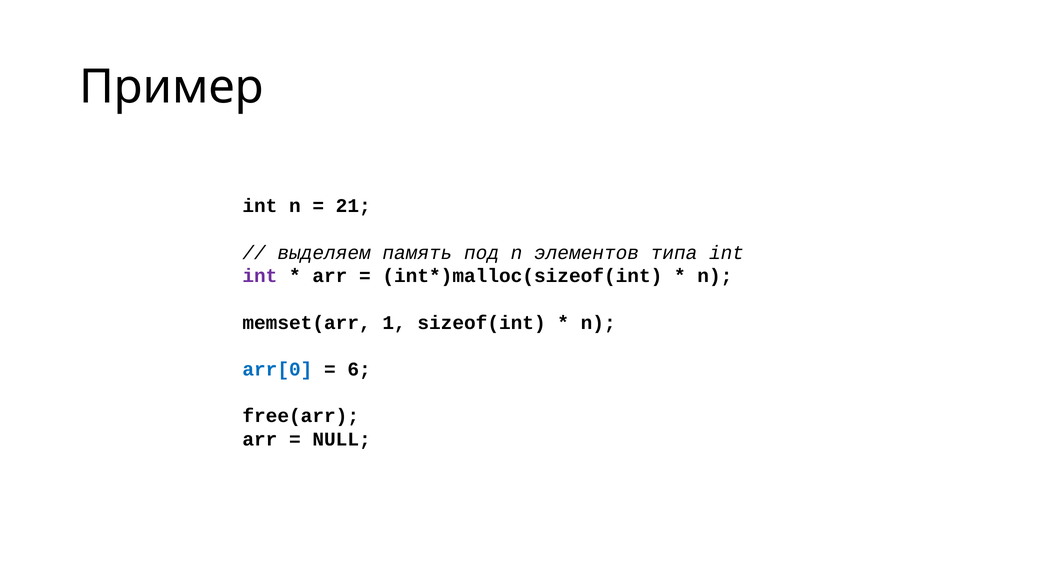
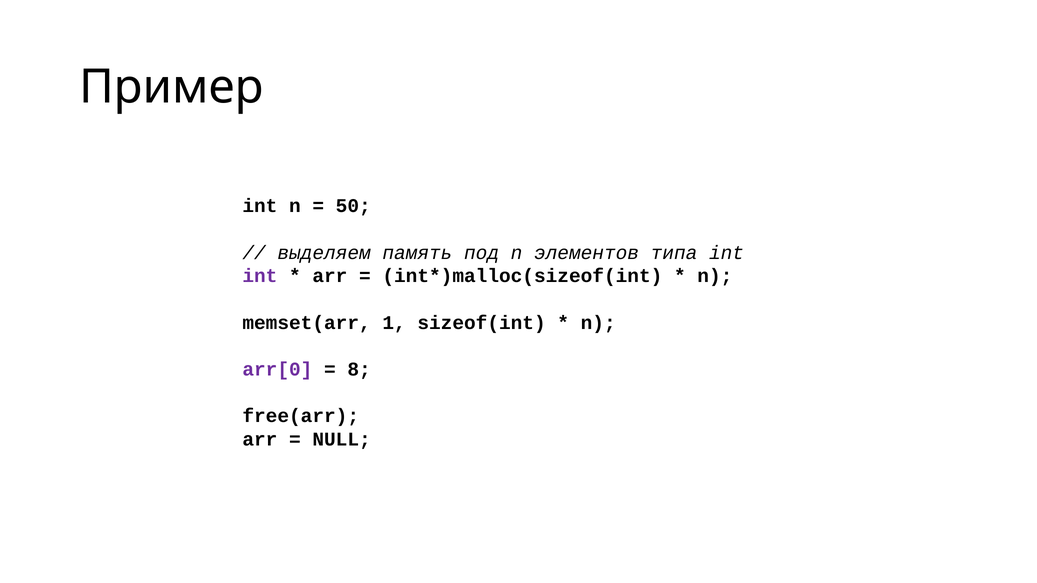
21: 21 -> 50 (353, 206)
arr[0 colour: blue -> purple (277, 369)
6: 6 -> 8 (359, 369)
